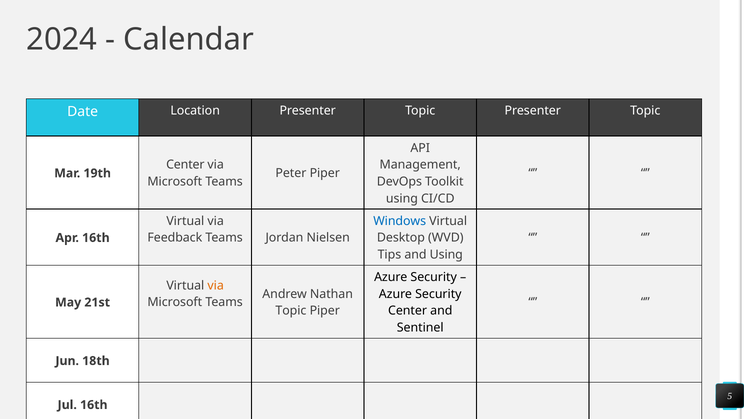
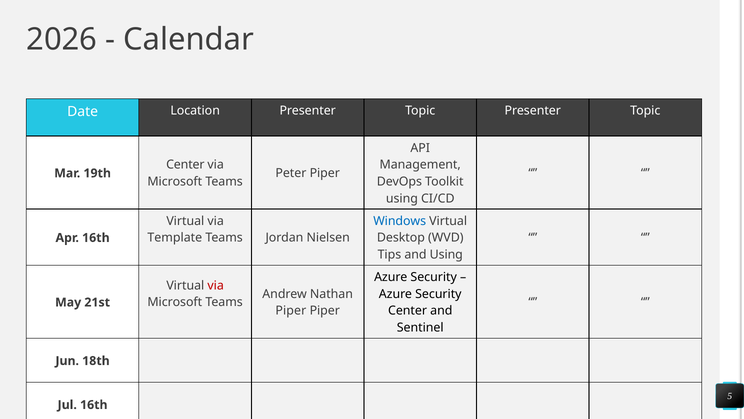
2024: 2024 -> 2026 (62, 39)
Feedback: Feedback -> Template (175, 238)
via colour: orange -> red (216, 285)
Topic: Topic -> Piper (291, 310)
